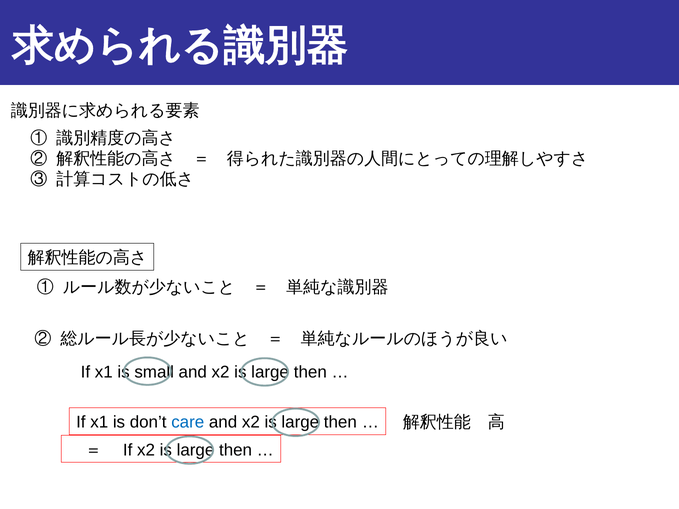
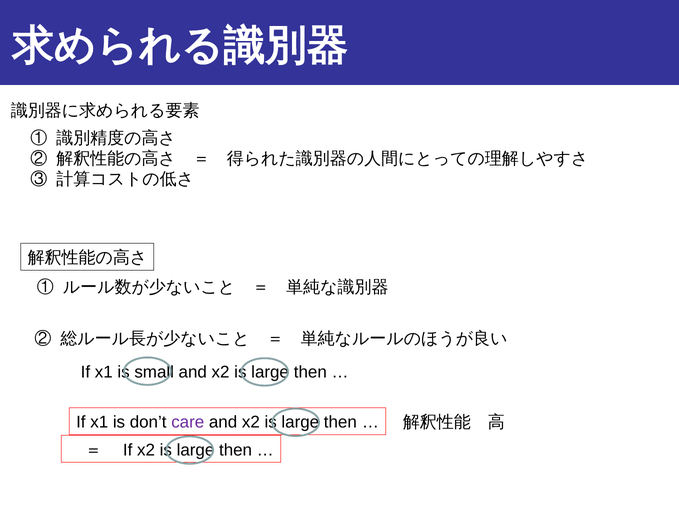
care colour: blue -> purple (188, 422)
